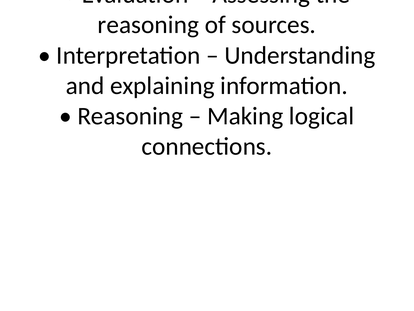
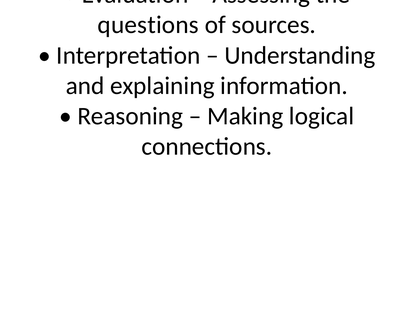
reasoning: reasoning -> questions (148, 25)
